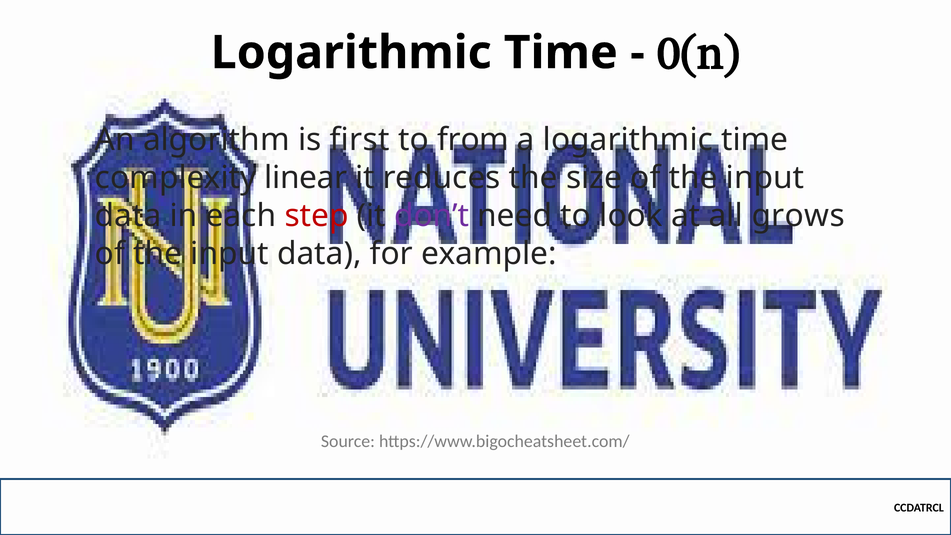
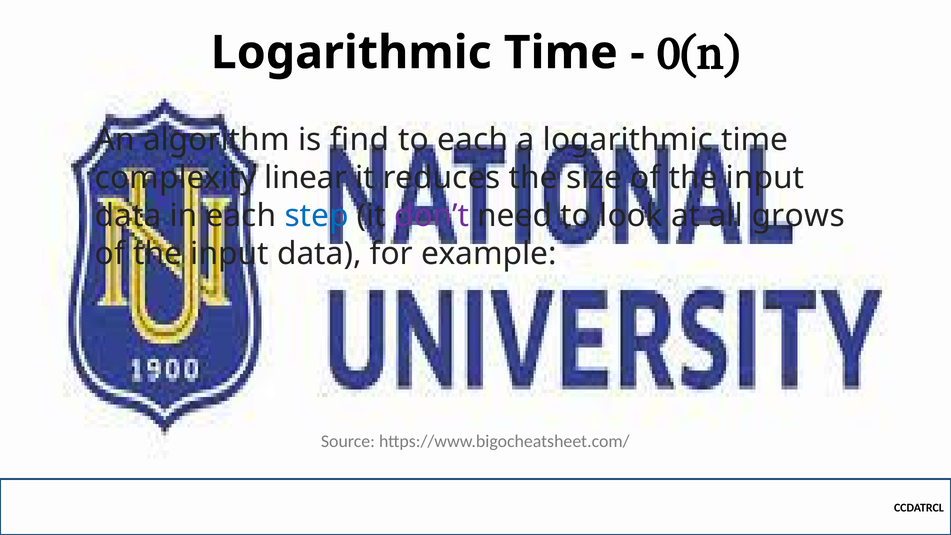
first: first -> find (360, 140)
to from: from -> each (473, 140)
step colour: red -> blue (317, 216)
